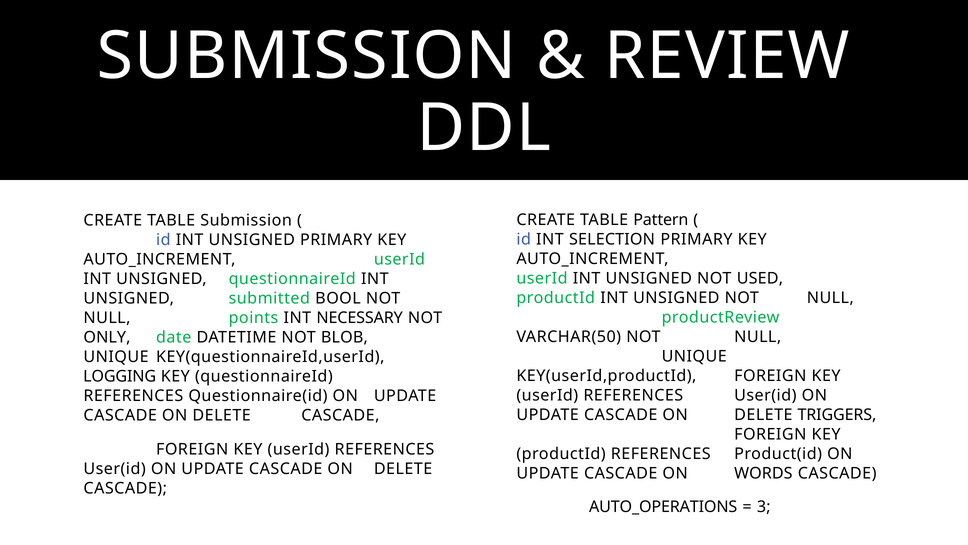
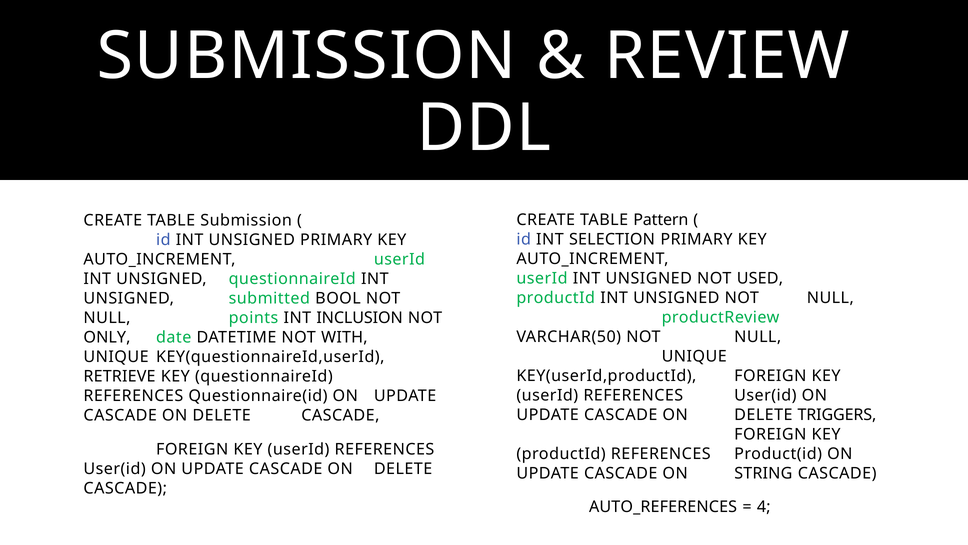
NECESSARY: NECESSARY -> INCLUSION (360, 318)
BLOB: BLOB -> WITH (344, 337)
LOGGING: LOGGING -> RETRIEVE (120, 376)
WORDS: WORDS -> STRING (763, 473)
AUTO_OPERATIONS: AUTO_OPERATIONS -> AUTO_REFERENCES (663, 507)
3: 3 -> 4 (764, 507)
